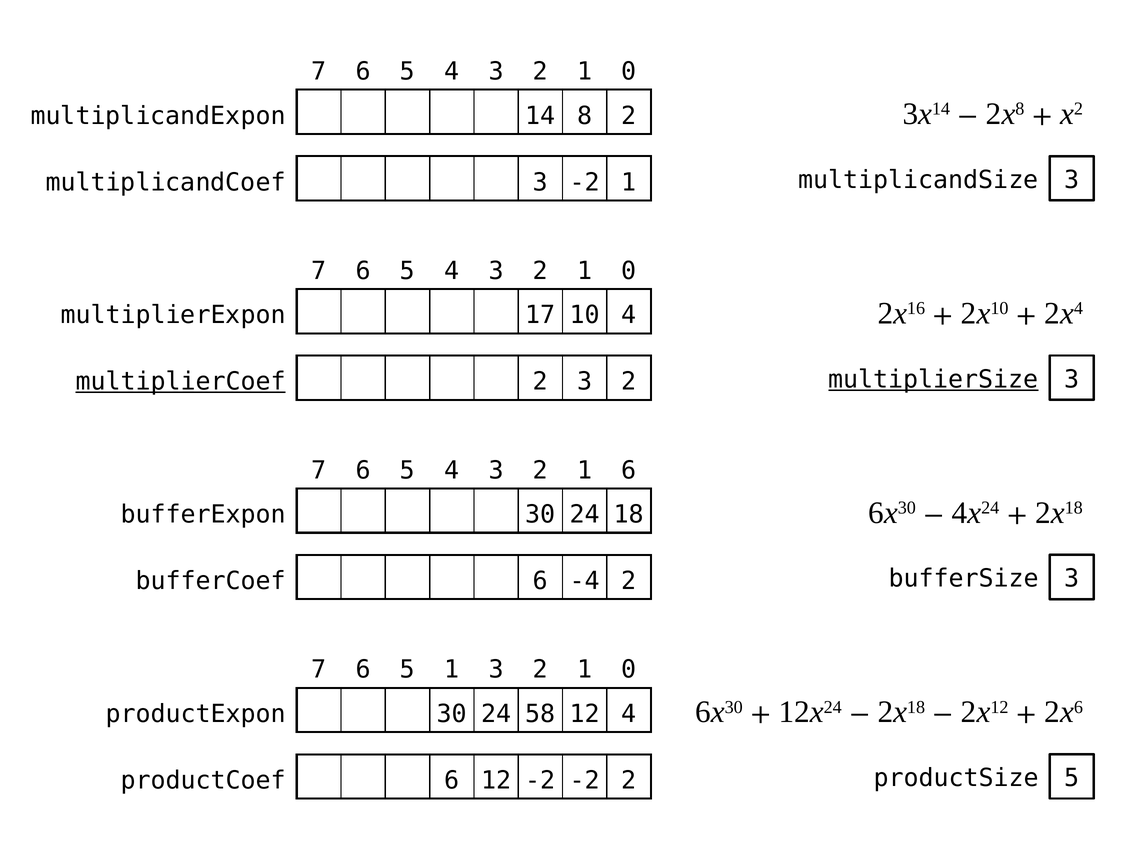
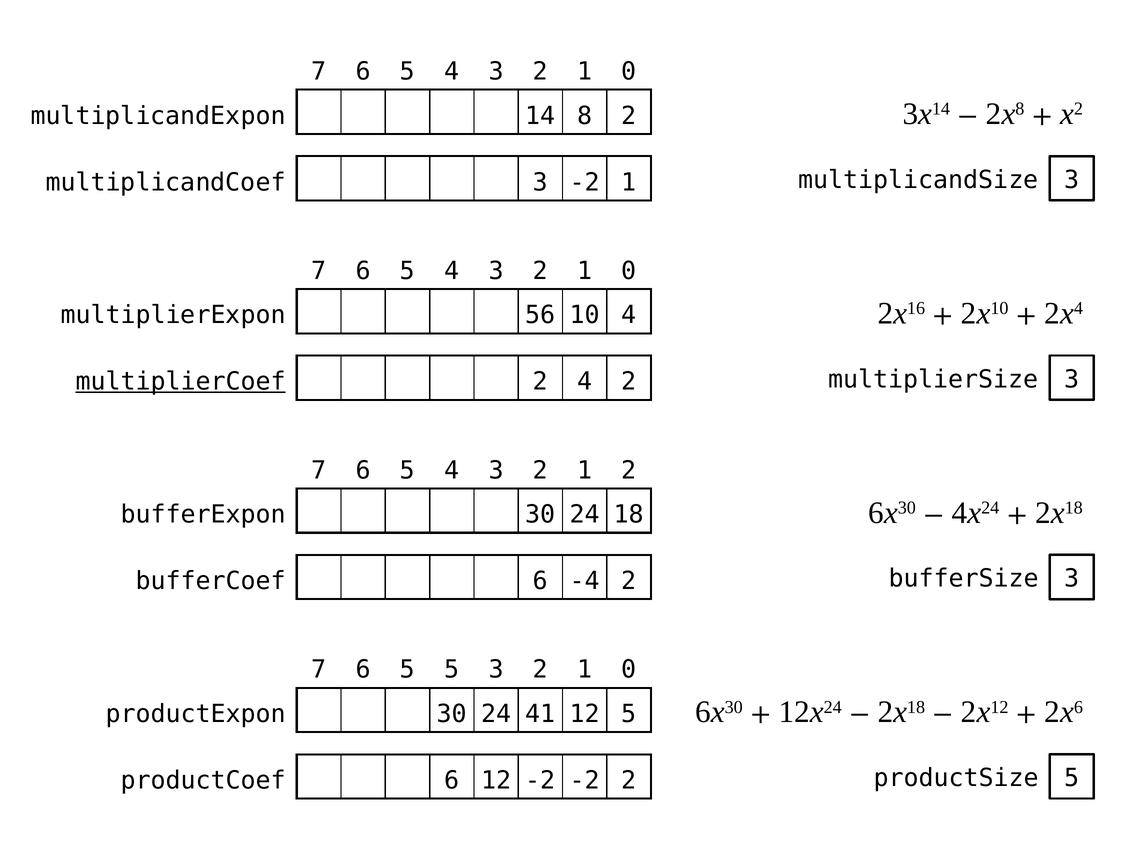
17: 17 -> 56 (540, 315)
multiplierSize underline: present -> none (933, 379)
2 3: 3 -> 4 (585, 382)
1 6: 6 -> 2 (629, 470)
5 1: 1 -> 5 (452, 669)
58: 58 -> 41 (540, 714)
12 4: 4 -> 5 (629, 714)
